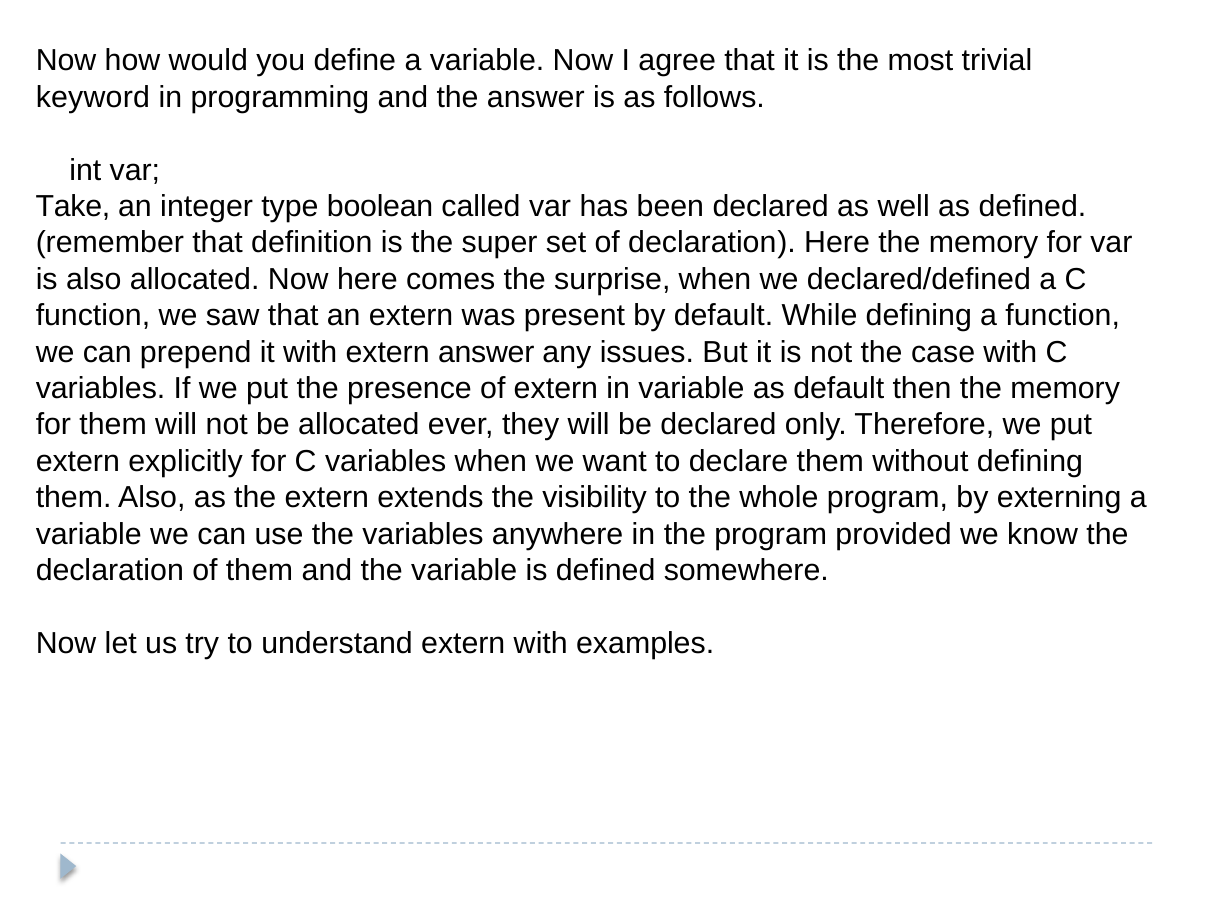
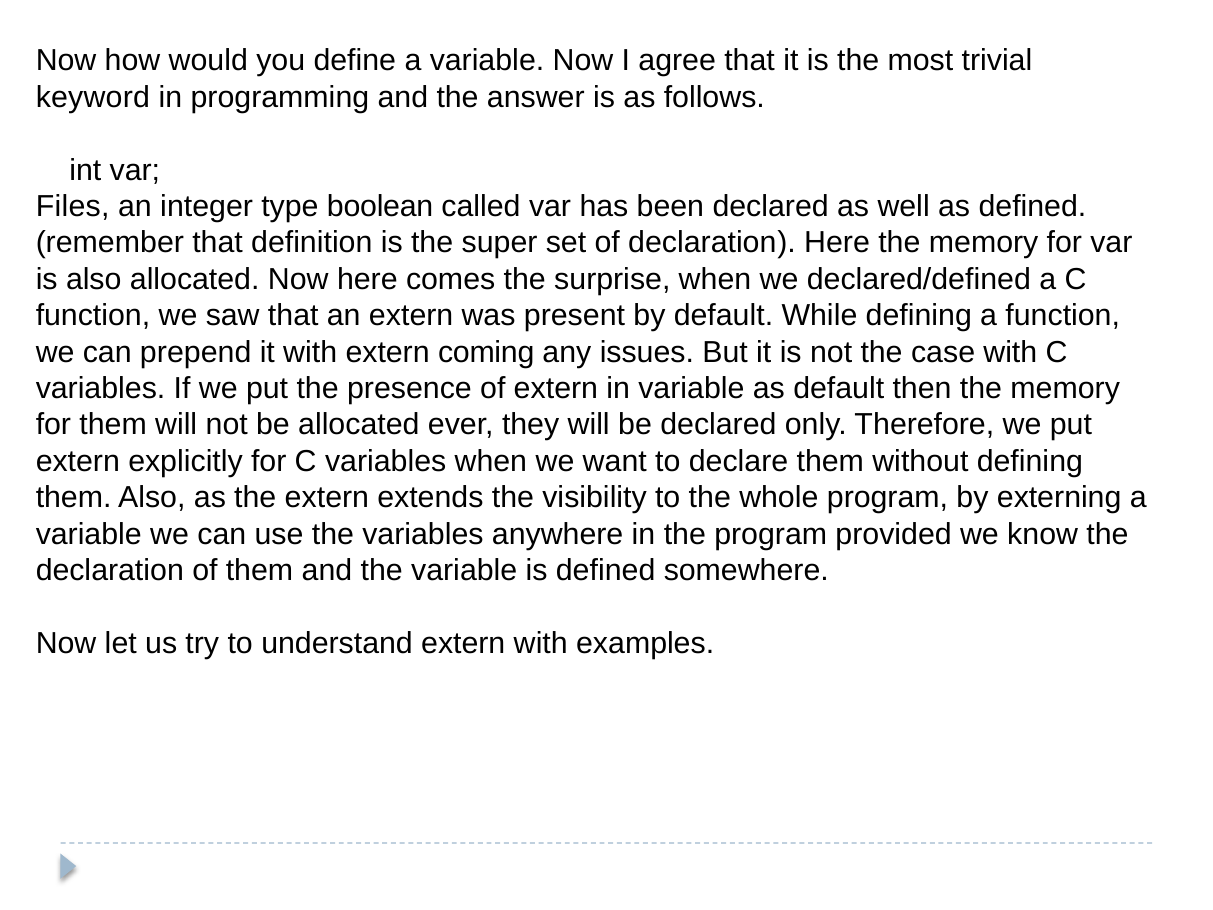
Take: Take -> Files (73, 206)
extern answer: answer -> coming (486, 352)
